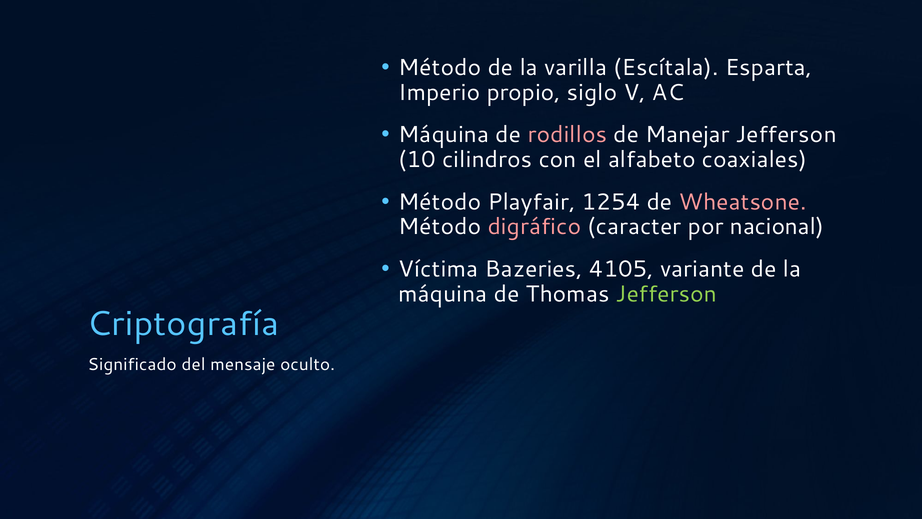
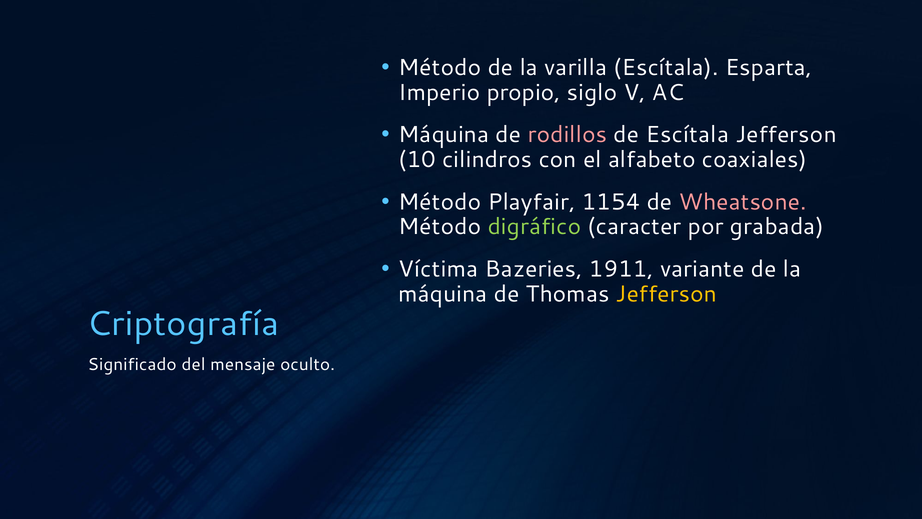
de Manejar: Manejar -> Escítala (687, 135)
1254: 1254 -> 1154 (611, 202)
digráfico colour: pink -> light green (534, 227)
nacional: nacional -> grabada (777, 227)
4105: 4105 -> 1911 (621, 269)
Jefferson colour: light green -> yellow (666, 294)
